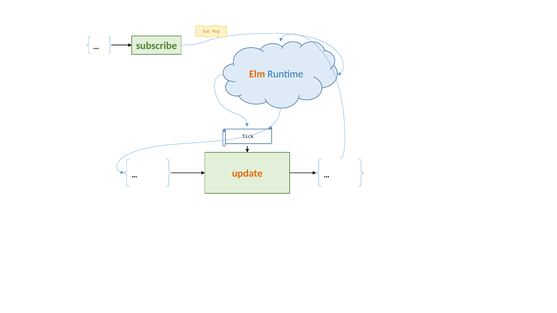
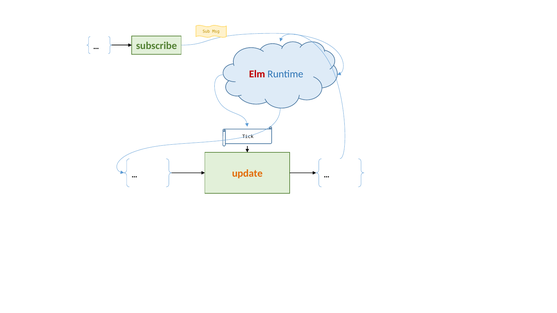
Elm colour: orange -> red (257, 74)
